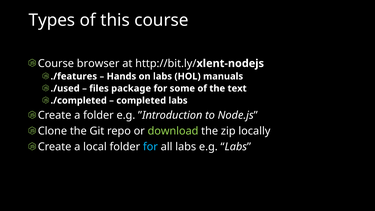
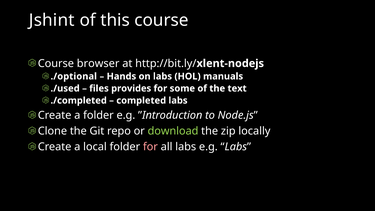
Types: Types -> Jshint (52, 20)
./features: ./features -> ./optional (74, 76)
package: package -> provides (131, 88)
for colour: light blue -> pink (150, 147)
